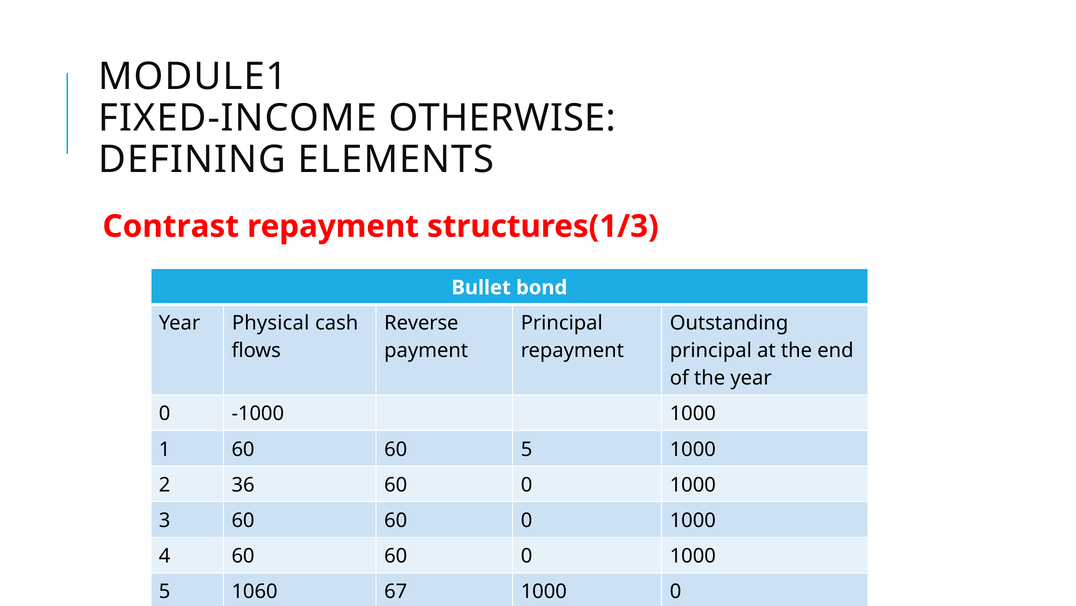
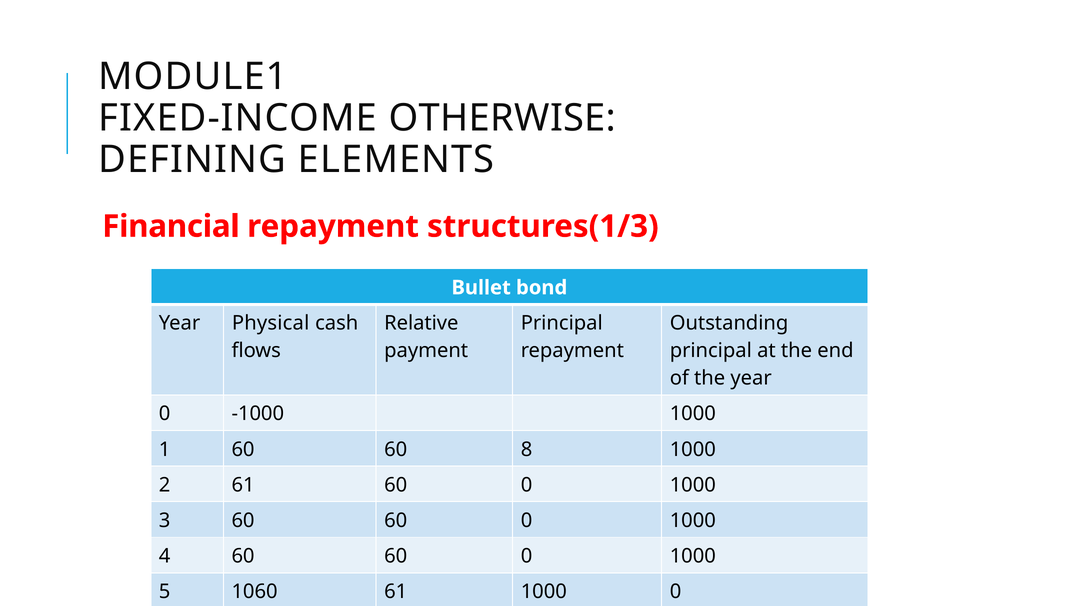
Contrast: Contrast -> Financial (171, 226)
Reverse: Reverse -> Relative (421, 323)
60 5: 5 -> 8 (527, 449)
2 36: 36 -> 61 (243, 484)
1060 67: 67 -> 61 (396, 591)
